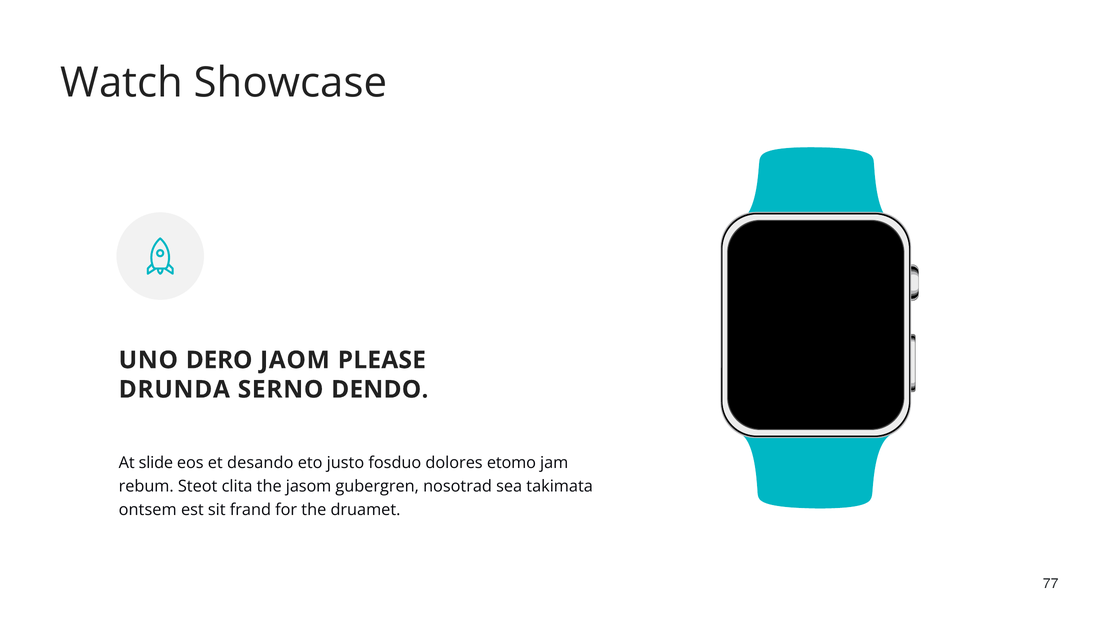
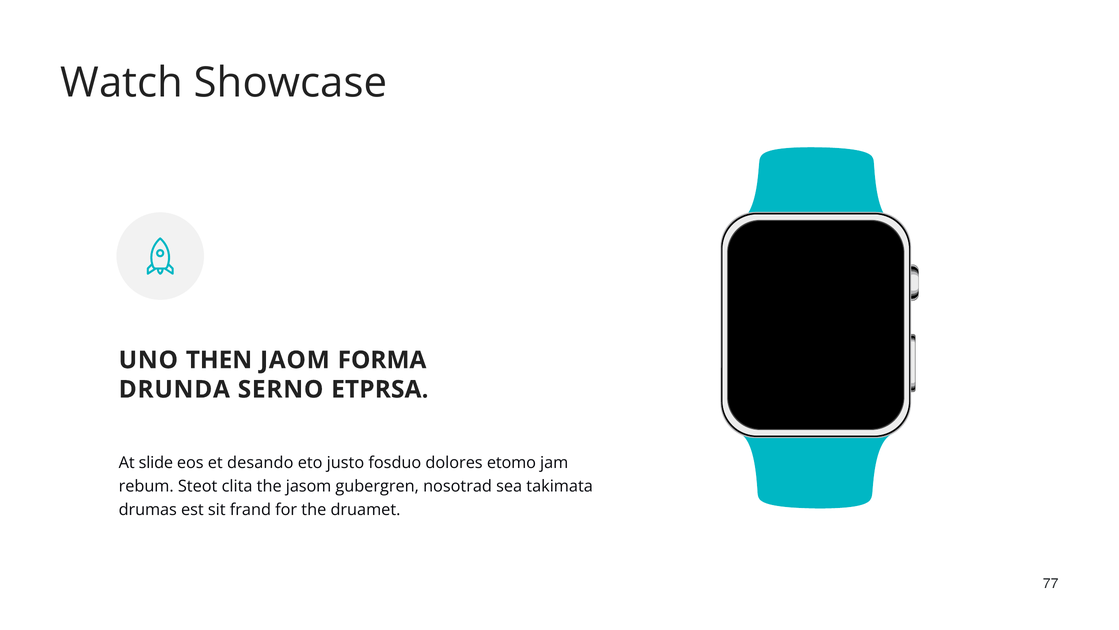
DERO: DERO -> THEN (219, 360)
PLEASE: PLEASE -> FORMA (382, 360)
DENDO: DENDO -> ETPRSA (380, 389)
ontsem: ontsem -> drumas (148, 510)
